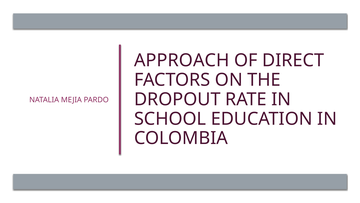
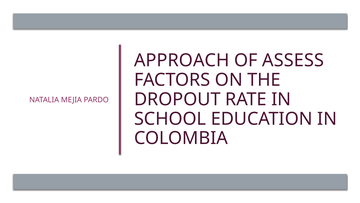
DIRECT: DIRECT -> ASSESS (293, 60)
